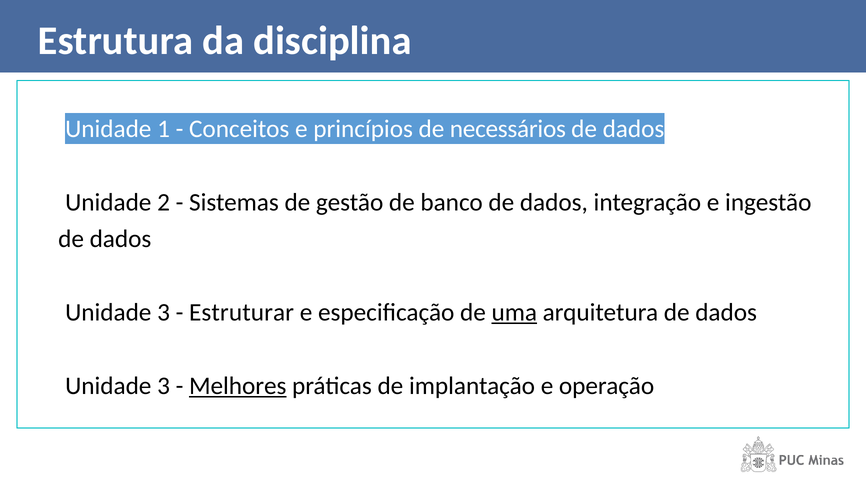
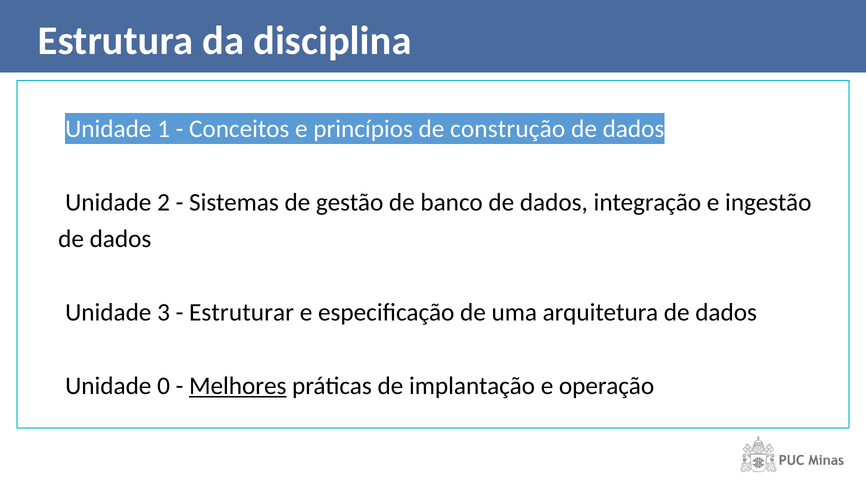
necessários: necessários -> construção (508, 129)
uma underline: present -> none (514, 312)
3: 3 -> 0 (164, 386)
